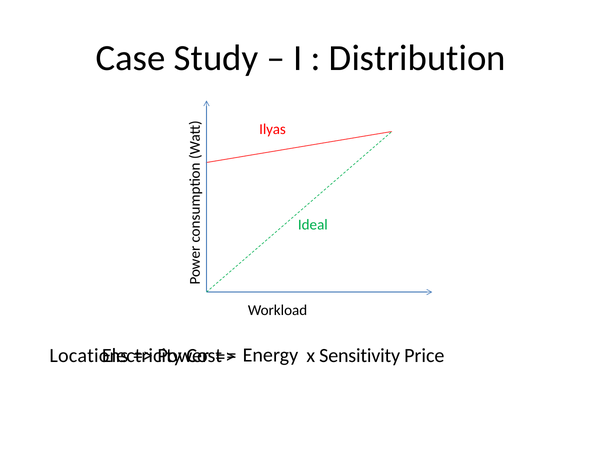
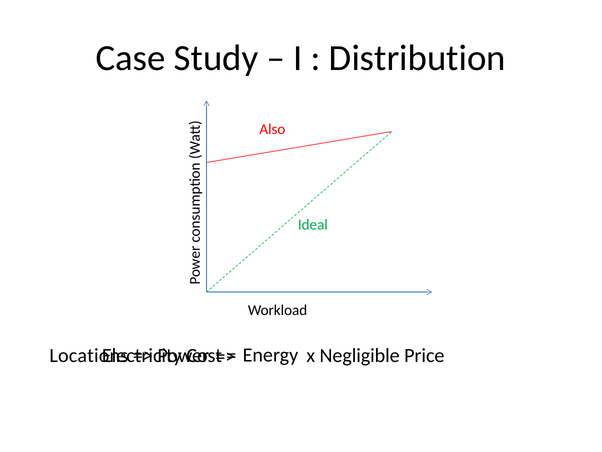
Ilyas: Ilyas -> Also (272, 129)
Sensitivity: Sensitivity -> Negligible (360, 355)
